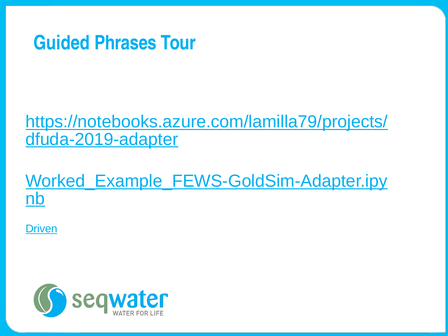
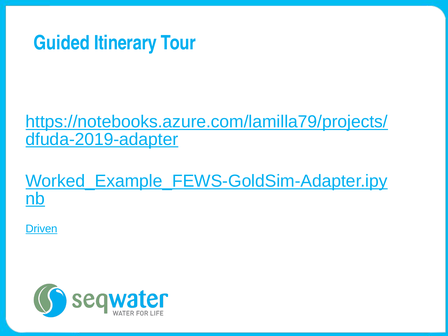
Phrases: Phrases -> Itinerary (126, 43)
